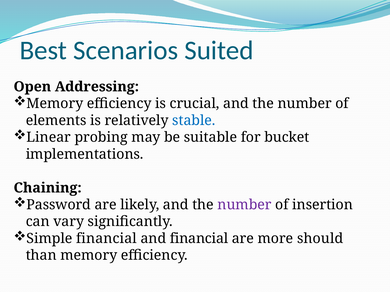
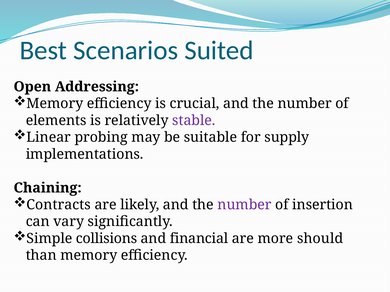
stable colour: blue -> purple (194, 121)
bucket: bucket -> supply (287, 138)
Password: Password -> Contracts (59, 205)
Simple financial: financial -> collisions (107, 239)
